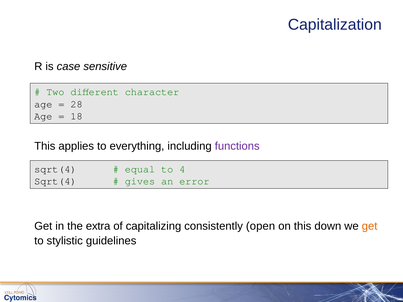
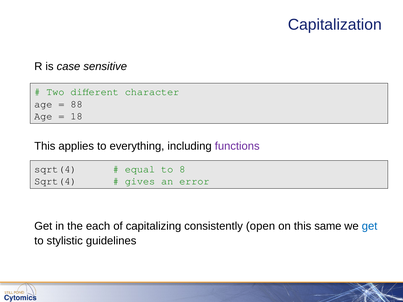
28: 28 -> 88 (77, 104)
4: 4 -> 8 (182, 169)
extra: extra -> each (98, 226)
down: down -> same (328, 226)
get colour: orange -> blue (370, 226)
